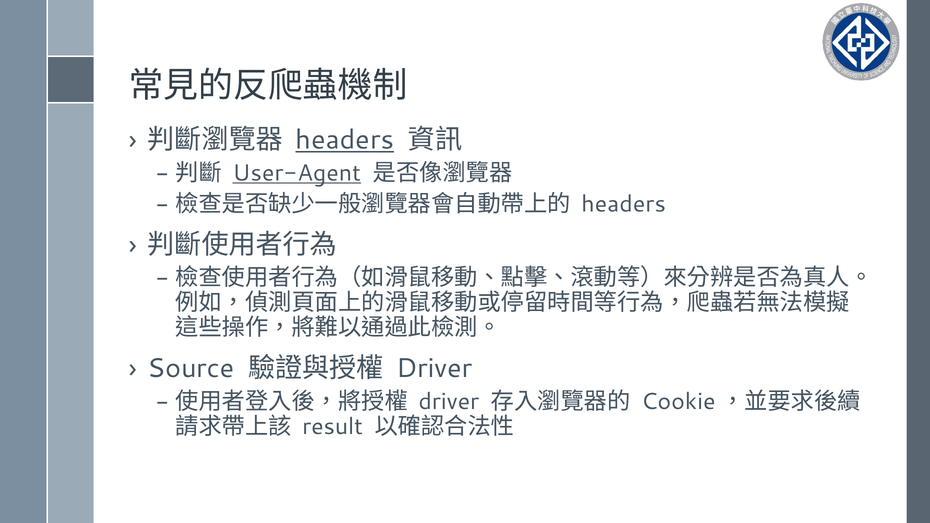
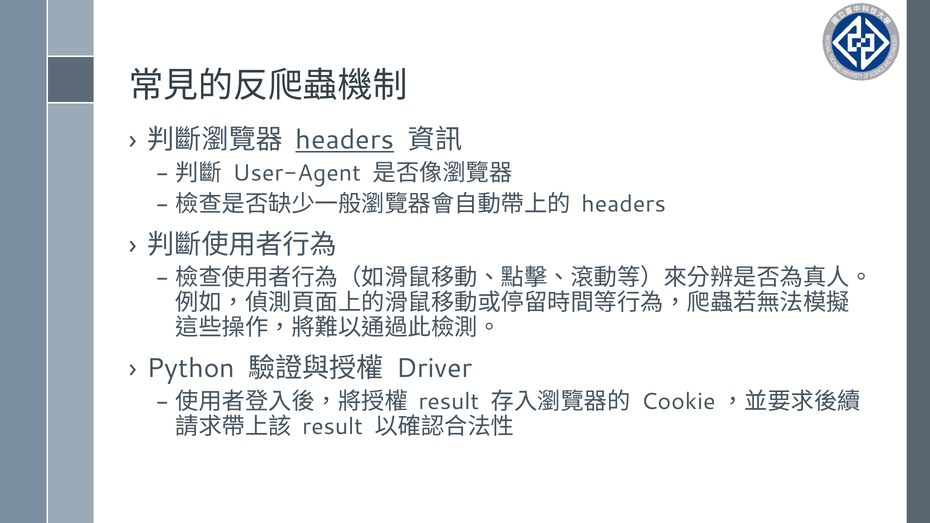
User-Agent underline: present -> none (297, 173)
Source: Source -> Python (191, 369)
driver: driver -> result (449, 402)
